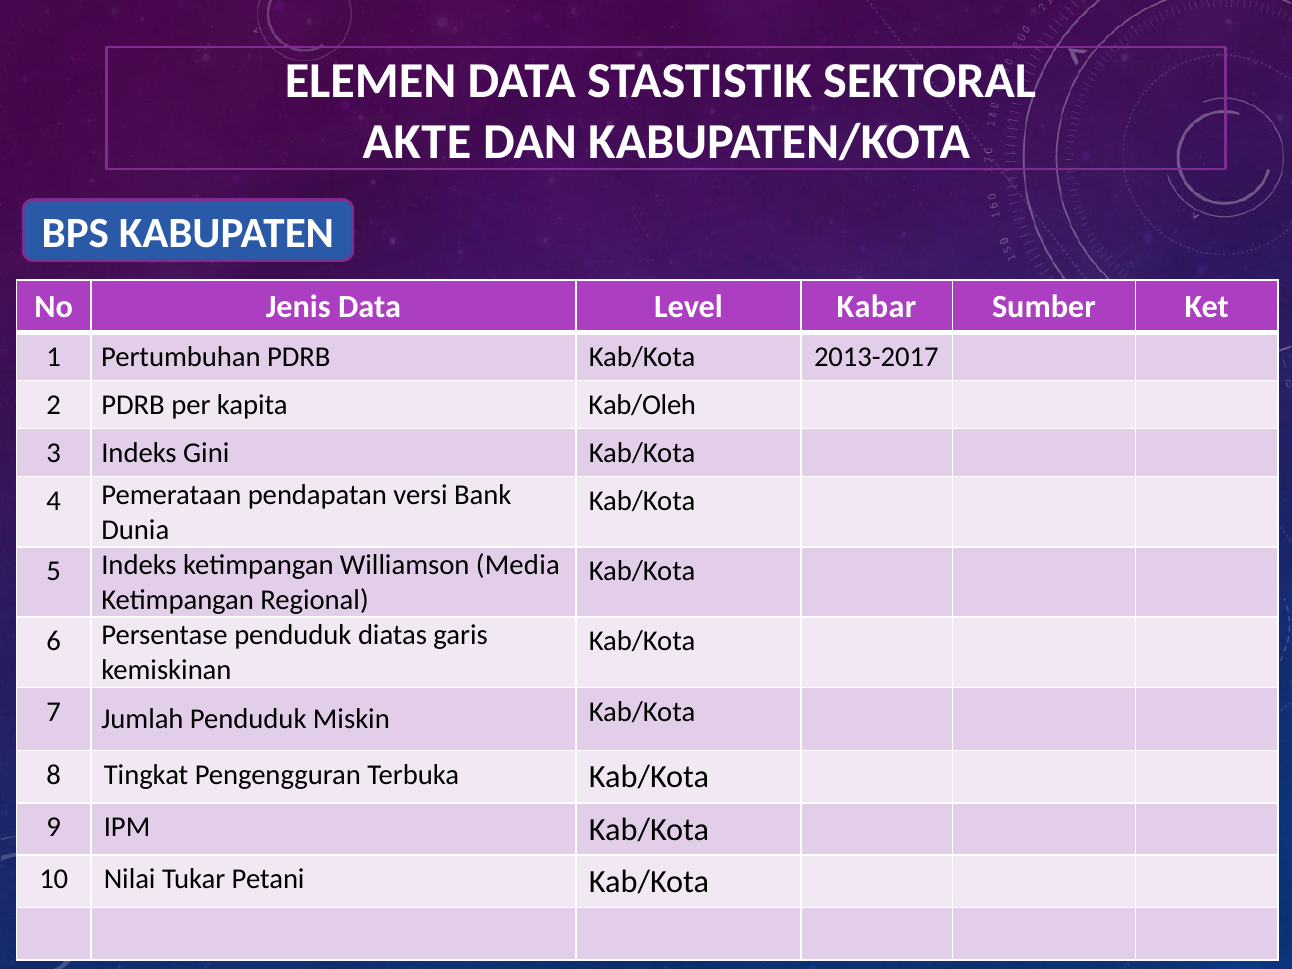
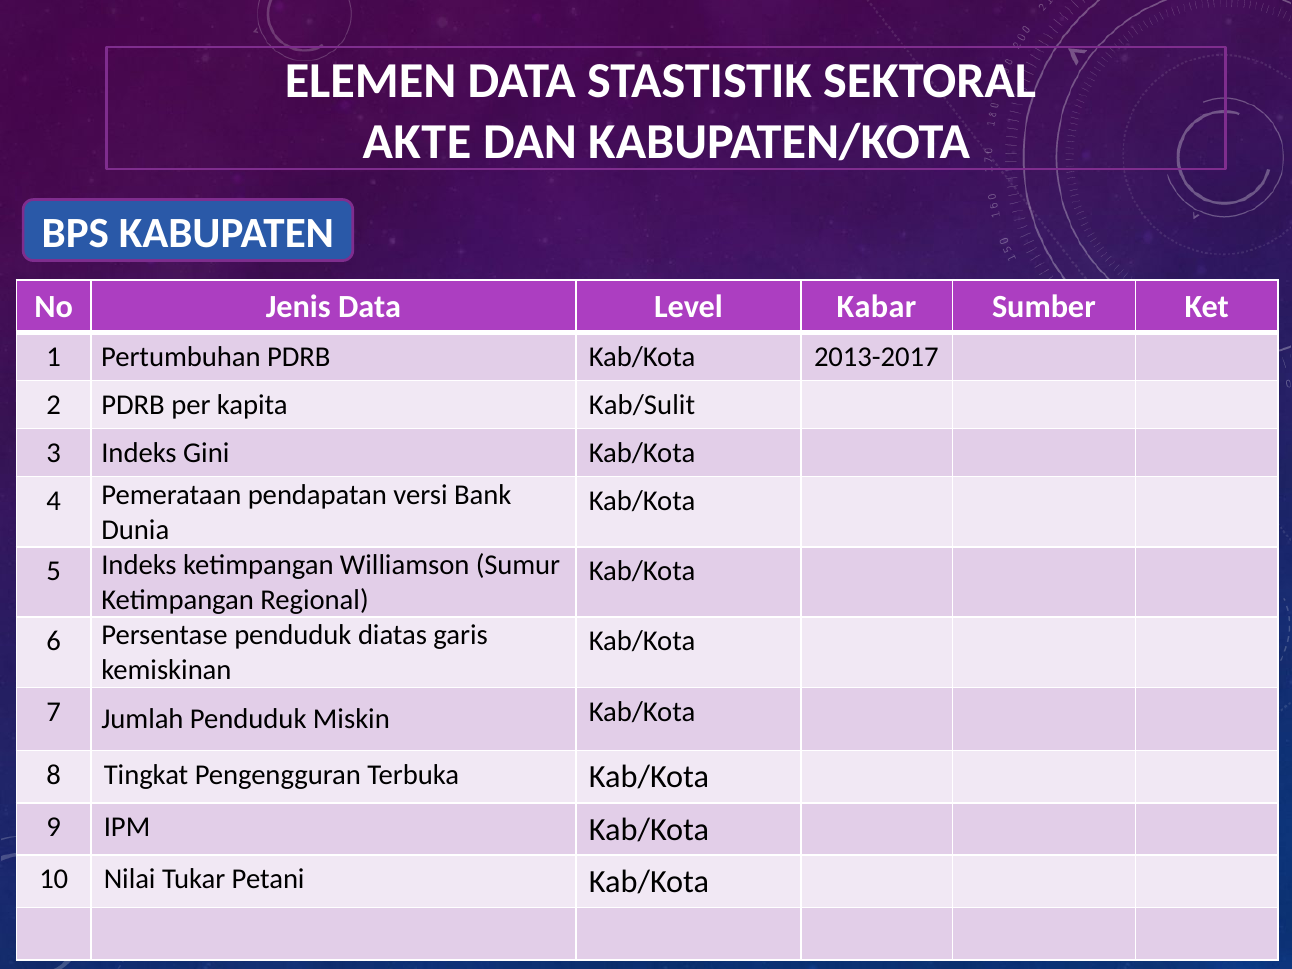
Kab/Oleh: Kab/Oleh -> Kab/Sulit (642, 405)
Media: Media -> Sumur (518, 565)
